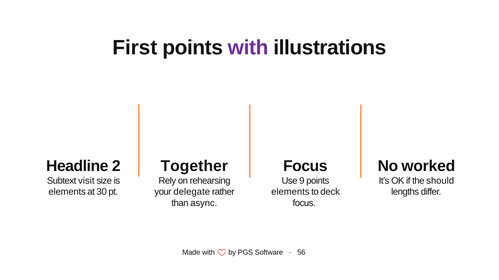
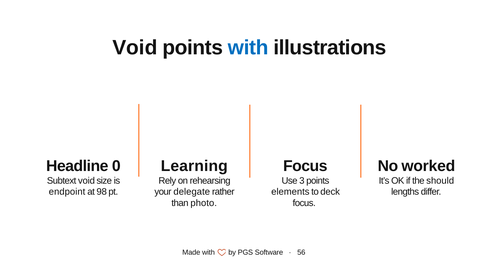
First: First -> Void (135, 48)
with colour: purple -> blue (248, 48)
2: 2 -> 0 (116, 166)
Together: Together -> Learning (194, 166)
Subtext visit: visit -> void (86, 181)
9: 9 -> 3 (302, 181)
elements: elements -> endpoint (67, 192)
30: 30 -> 98 (102, 192)
async: async -> photo (204, 203)
